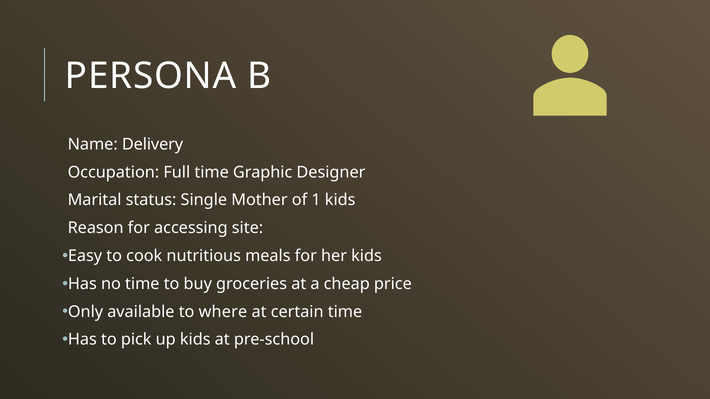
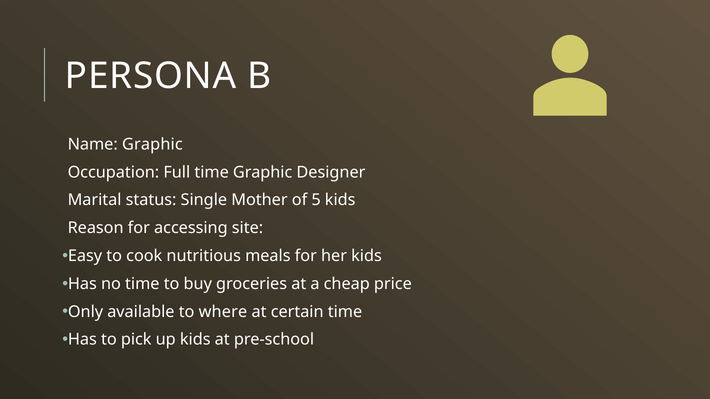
Name Delivery: Delivery -> Graphic (152, 144)
1: 1 -> 5 (316, 200)
